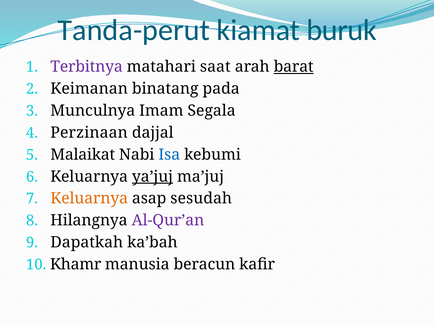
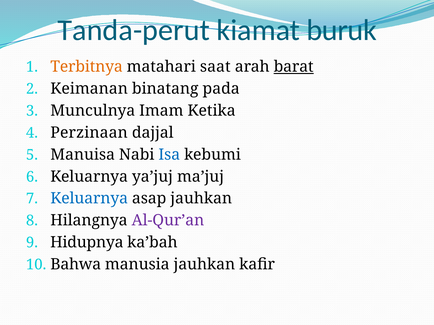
Terbitnya colour: purple -> orange (87, 67)
Segala: Segala -> Ketika (212, 111)
Malaikat: Malaikat -> Manuisa (83, 155)
ya’juj underline: present -> none (152, 177)
Keluarnya colour: orange -> blue (89, 199)
asap sesudah: sesudah -> jauhkan (201, 199)
Dapatkah: Dapatkah -> Hidupnya (87, 243)
Khamr: Khamr -> Bahwa (76, 265)
manusia beracun: beracun -> jauhkan (204, 265)
